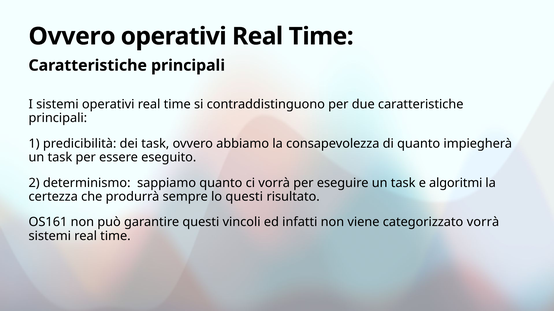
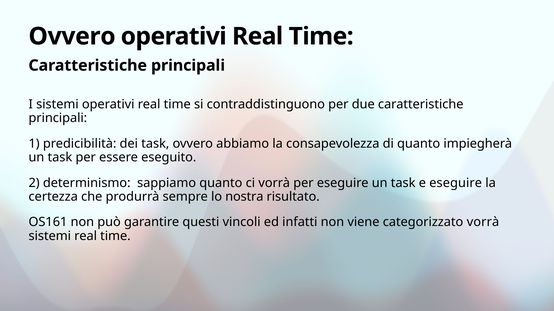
e algoritmi: algoritmi -> eseguire (456, 183)
lo questi: questi -> nostra (244, 197)
